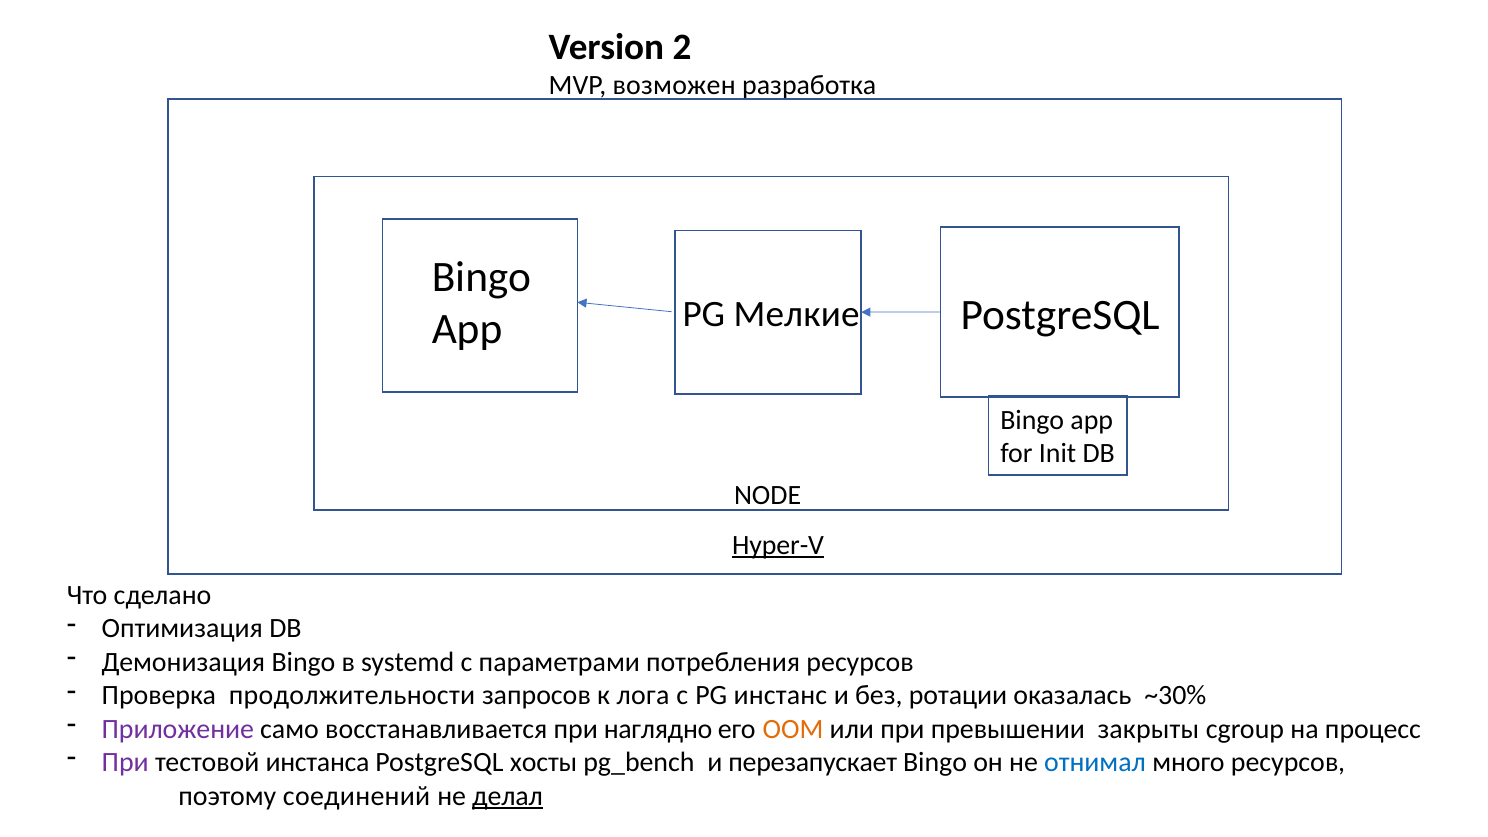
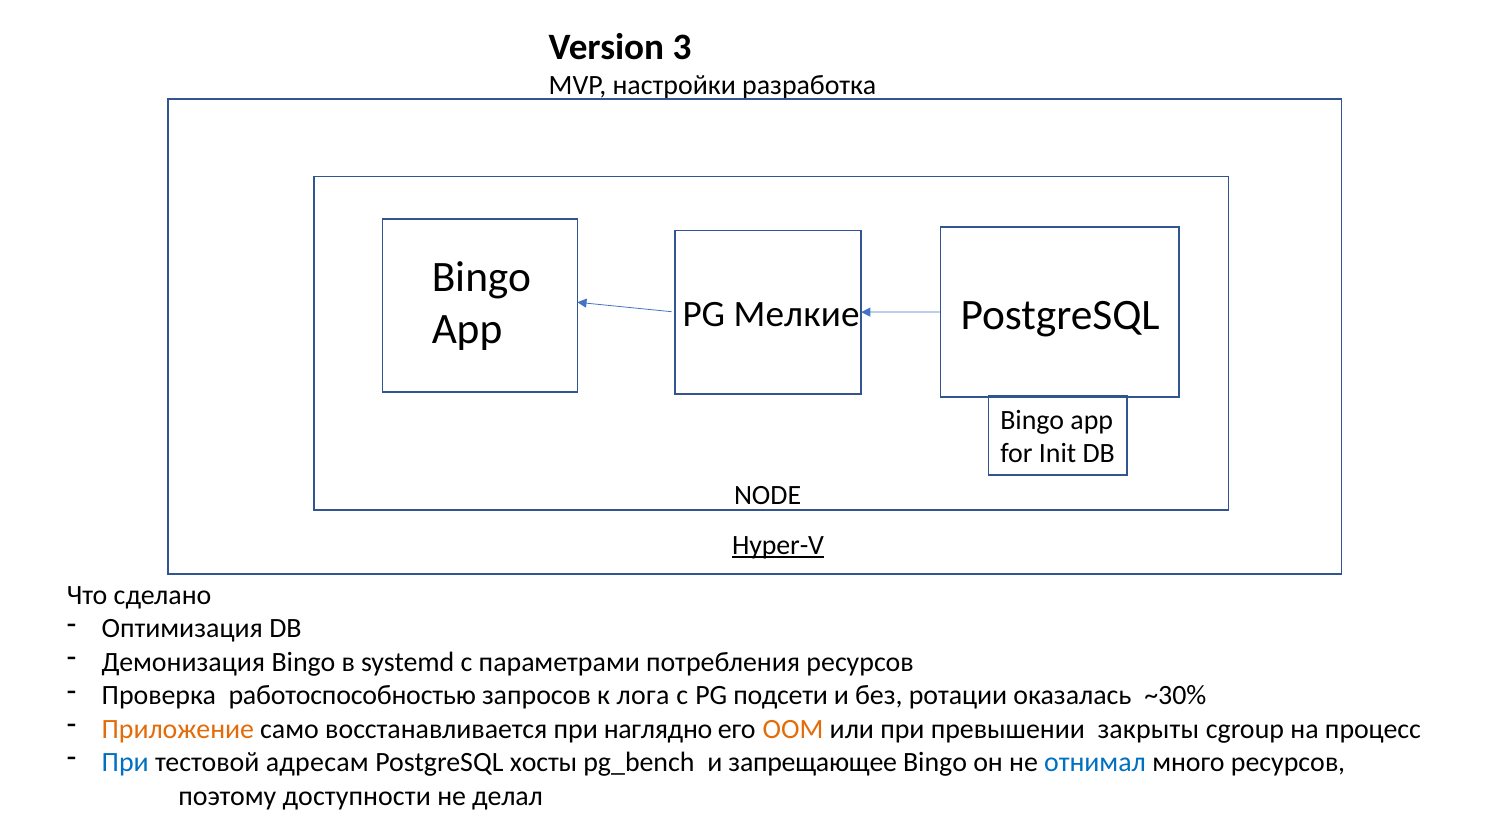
2: 2 -> 3 (682, 47)
возможен: возможен -> настройки (674, 86)
продолжительности: продолжительности -> работоспособностью (352, 695)
инстанс: инстанс -> подсети (781, 695)
Приложение colour: purple -> orange (178, 729)
При colour: purple -> blue (125, 762)
инстанса: инстанса -> адресам (317, 762)
перезапускает: перезапускает -> запрещающее (813, 762)
соединений: соединений -> доступности (357, 796)
делал underline: present -> none (508, 796)
